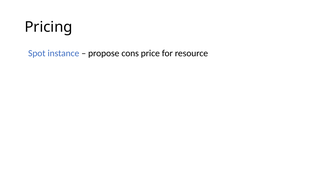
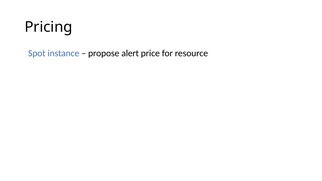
cons: cons -> alert (130, 53)
